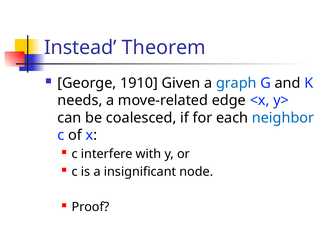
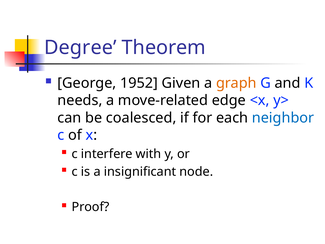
Instead: Instead -> Degree (80, 47)
1910: 1910 -> 1952 (139, 83)
graph colour: blue -> orange (236, 83)
